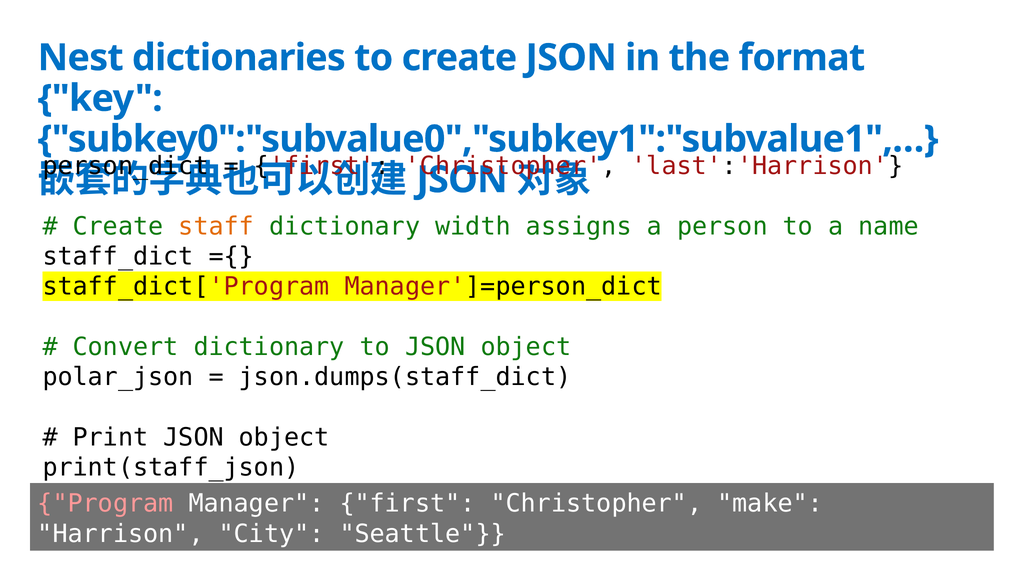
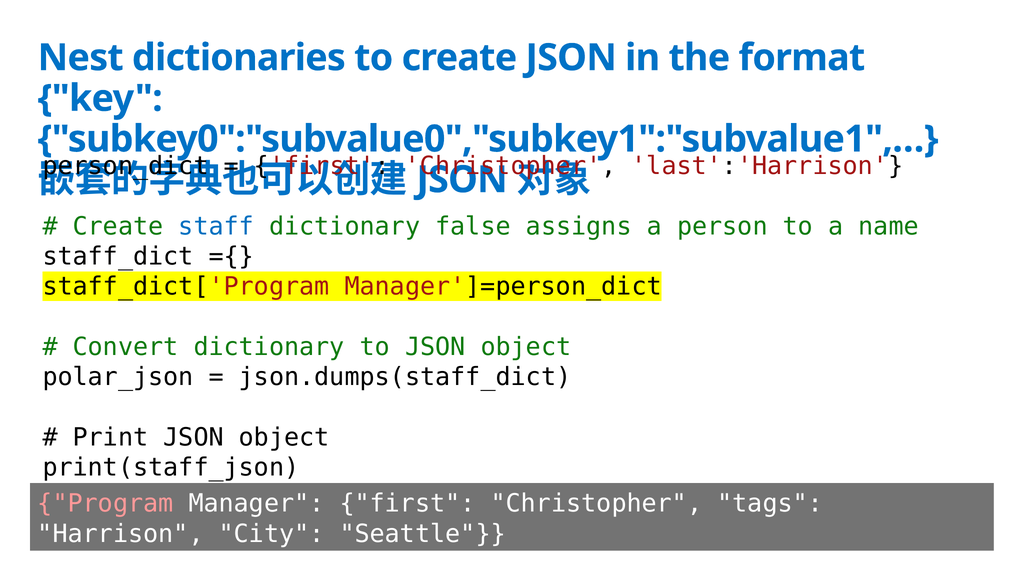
staff colour: orange -> blue (216, 226)
width: width -> false (473, 226)
make: make -> tags (770, 504)
